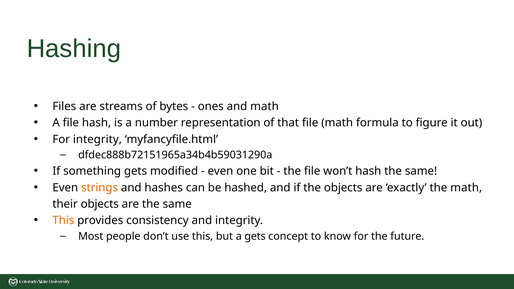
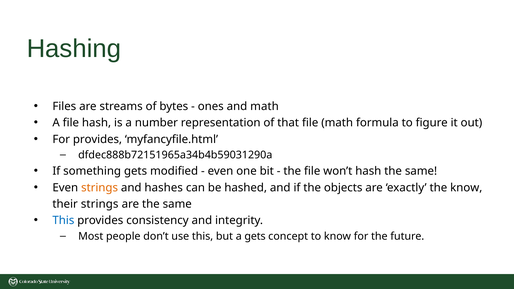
For integrity: integrity -> provides (97, 139)
the math: math -> know (466, 188)
their objects: objects -> strings (100, 204)
This colour: orange -> blue (63, 221)
